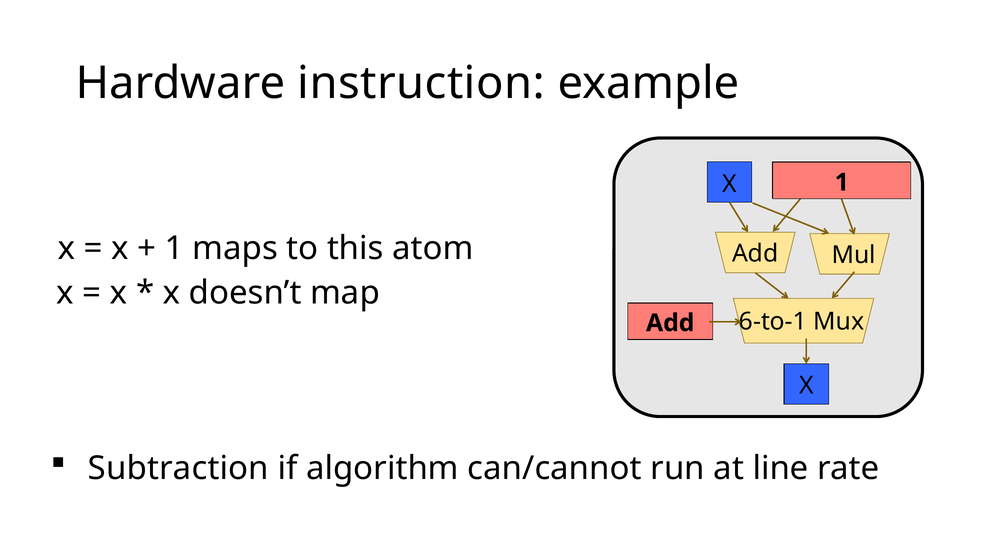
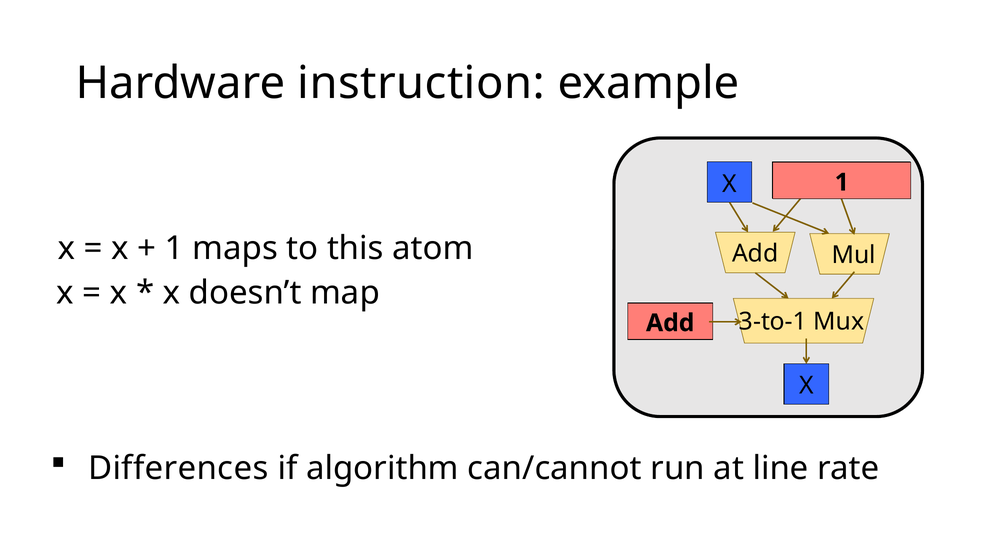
6-to-1: 6-to-1 -> 3-to-1 (773, 322)
Subtraction: Subtraction -> Differences (178, 469)
